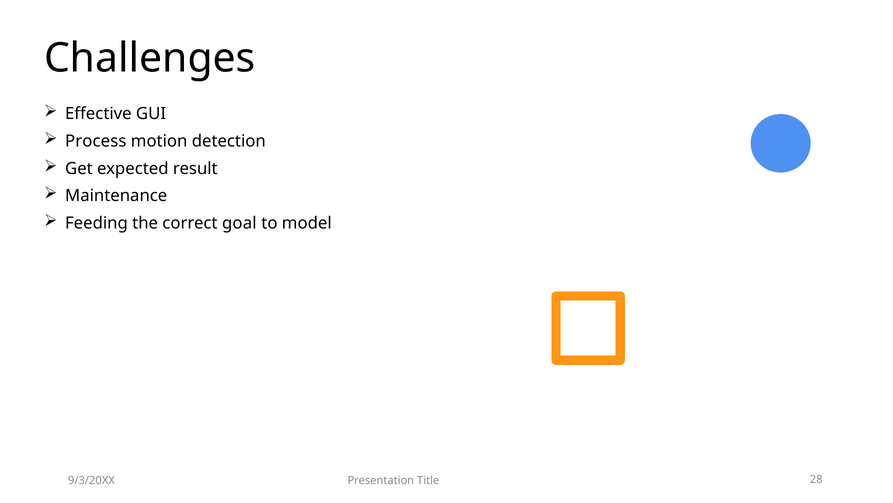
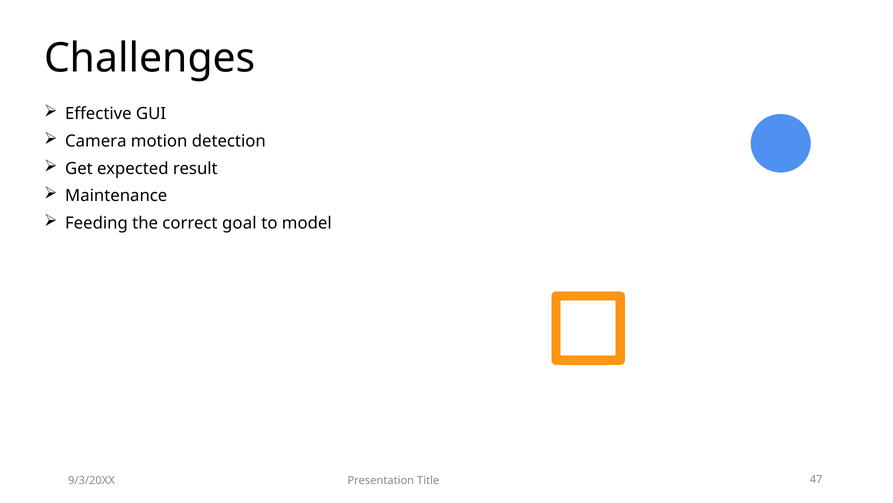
Process: Process -> Camera (96, 141)
28: 28 -> 47 (816, 479)
